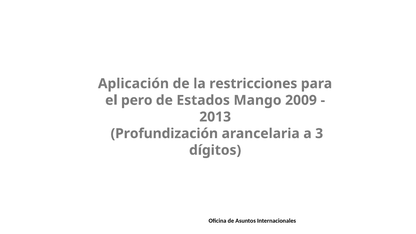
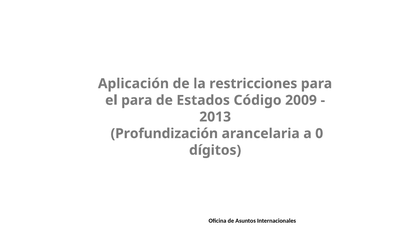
el pero: pero -> para (137, 100)
Mango: Mango -> Código (258, 100)
3: 3 -> 0 (319, 134)
